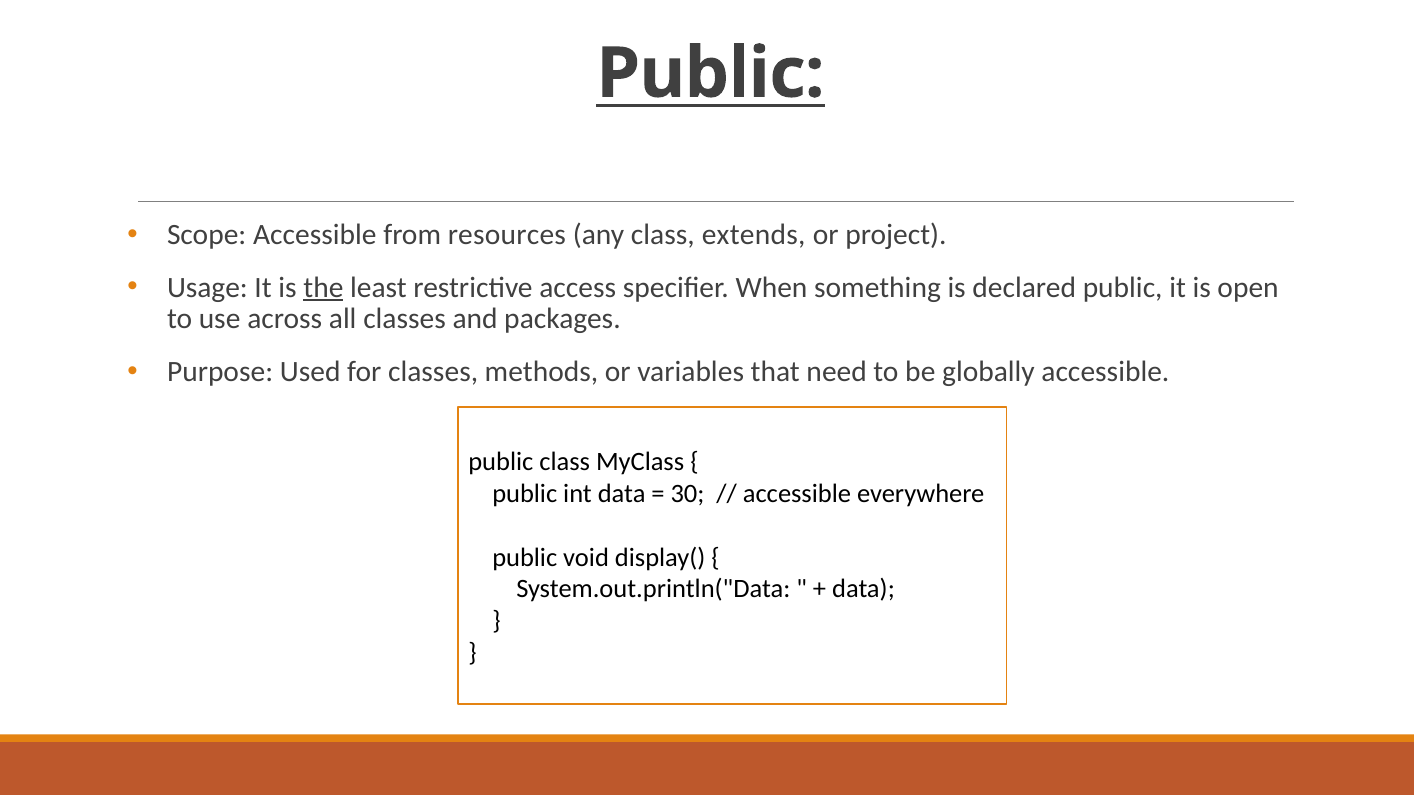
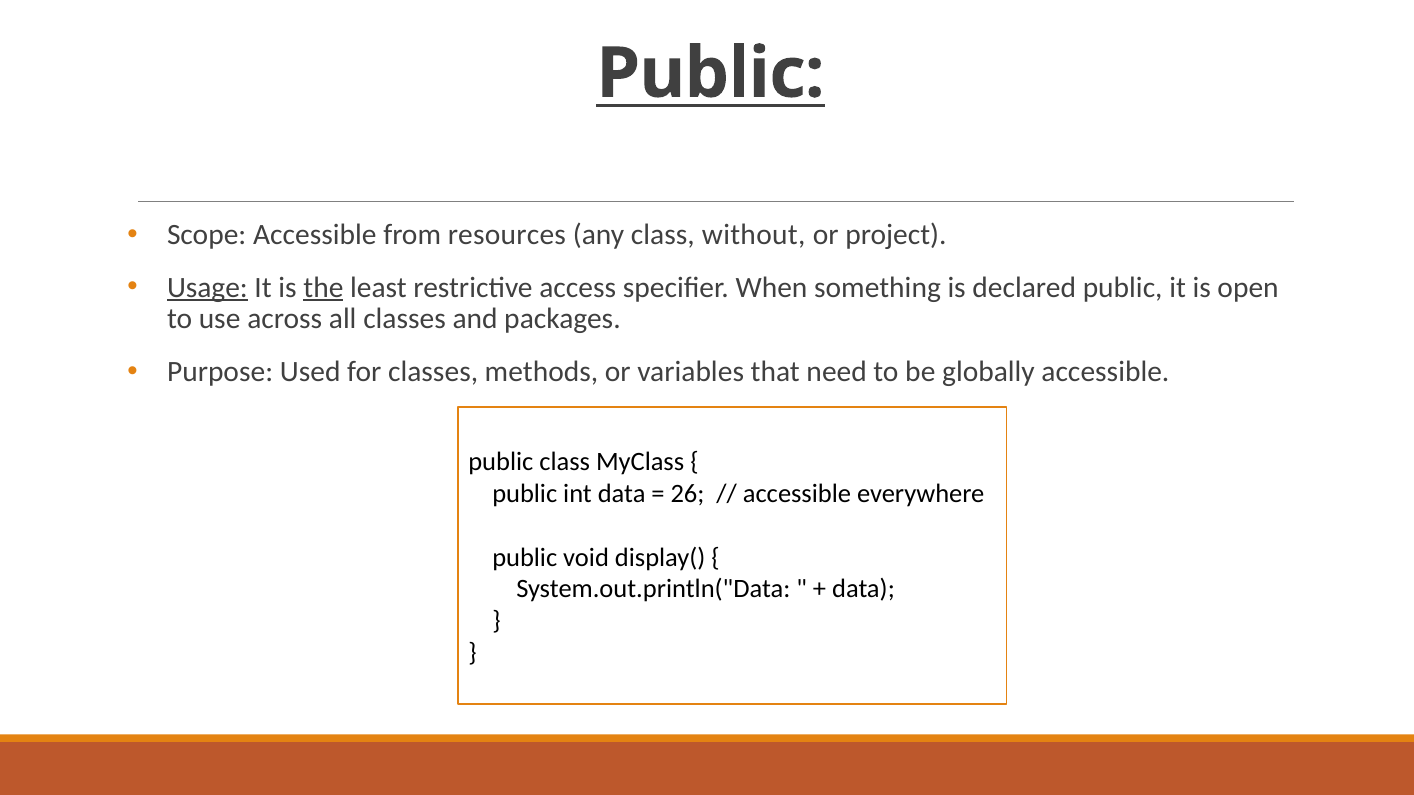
extends: extends -> without (754, 235)
Usage underline: none -> present (207, 288)
30: 30 -> 26 (688, 494)
